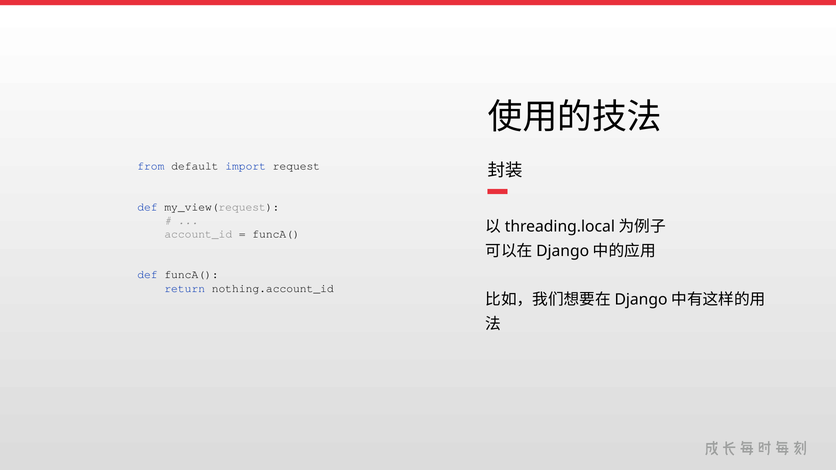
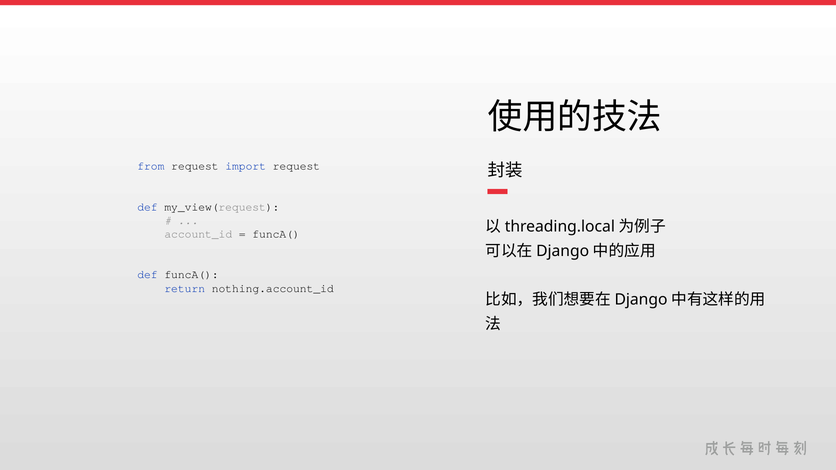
from default: default -> request (195, 166)
